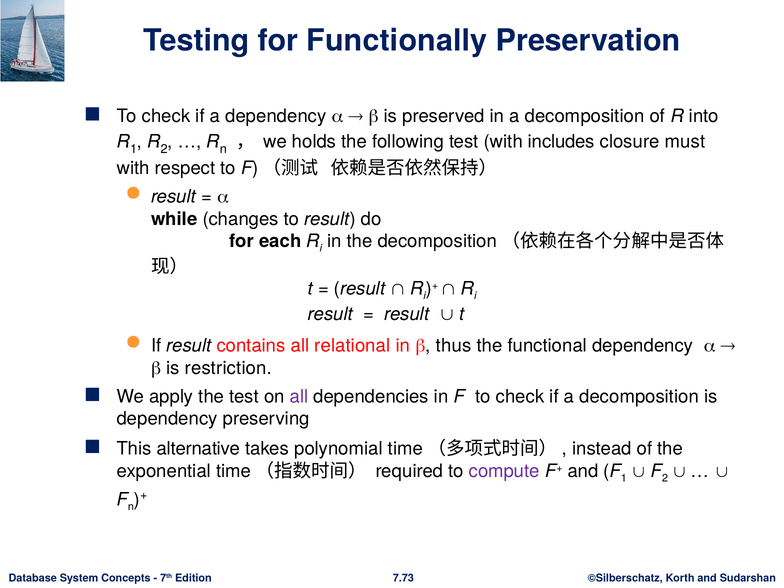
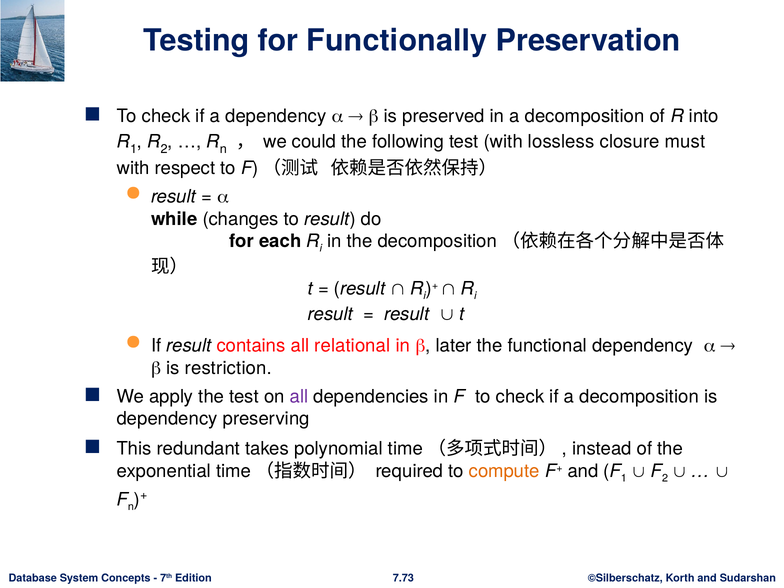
holds: holds -> could (314, 142)
includes: includes -> lossless (561, 142)
thus: thus -> later (454, 346)
alternative: alternative -> redundant (198, 449)
compute colour: purple -> orange (504, 471)
